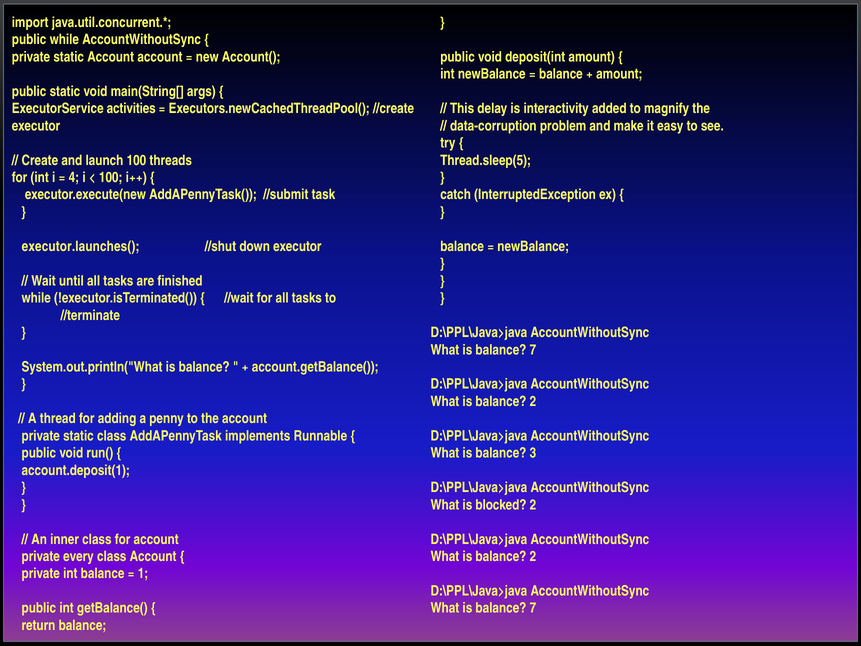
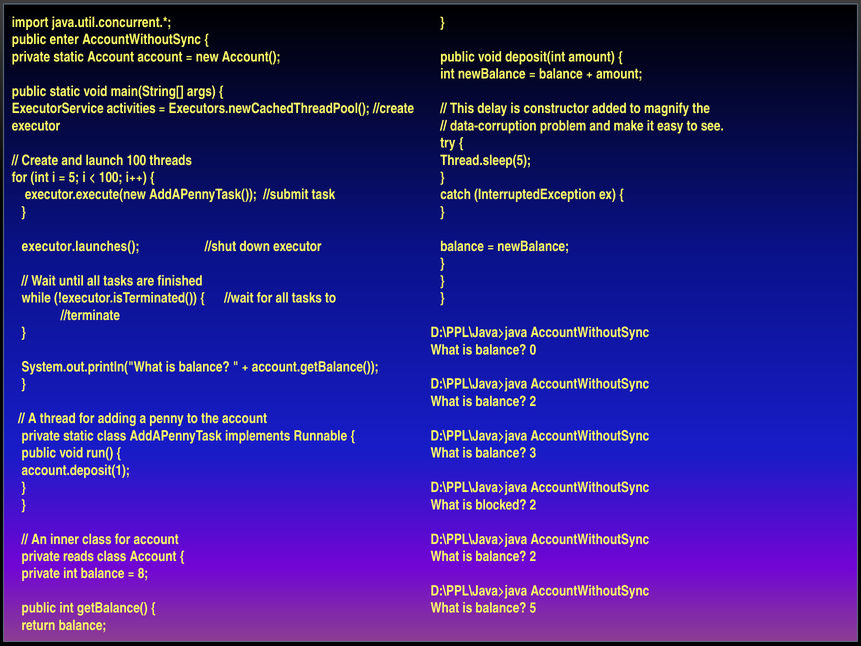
public while: while -> enter (64, 40)
interactivity: interactivity -> constructor (556, 109)
4: 4 -> 5 (74, 177)
7: 7 -> 0 (533, 350)
every: every -> reads (79, 556)
1: 1 -> 8 (143, 574)
7: 7 -> 5 (533, 608)
